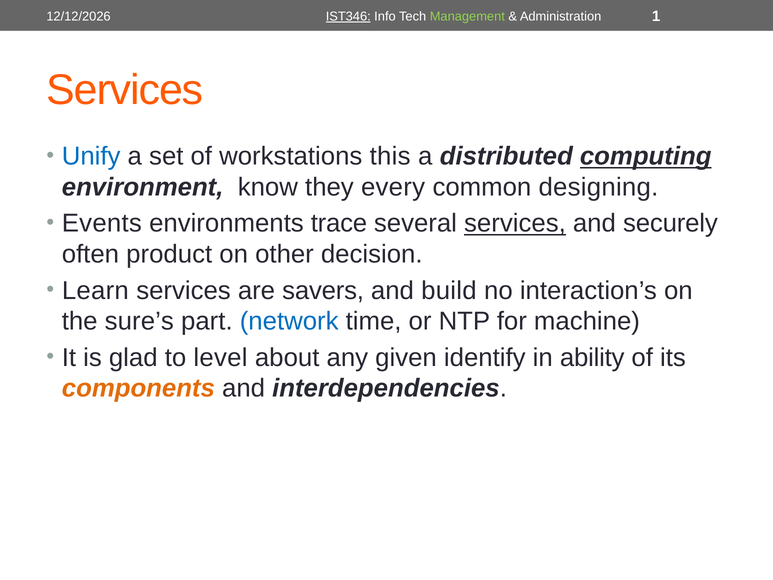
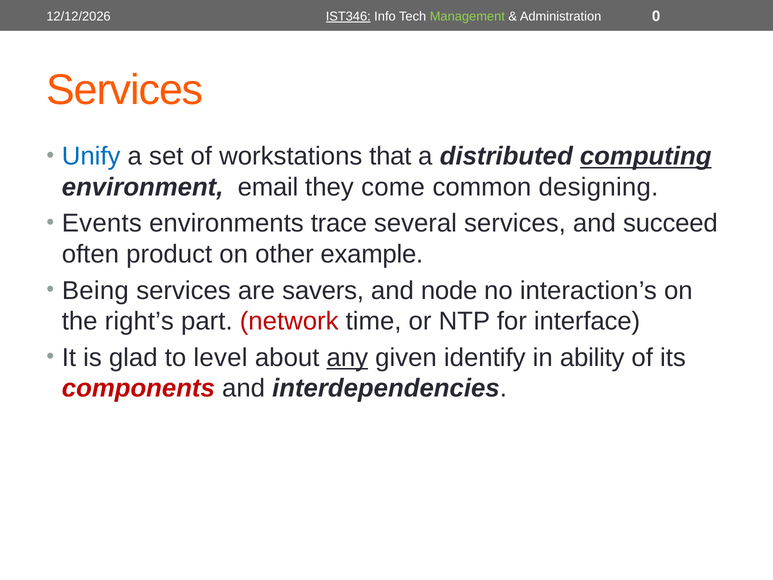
1: 1 -> 0 (656, 16)
this: this -> that (390, 156)
know: know -> email (268, 187)
every: every -> come (393, 187)
services underline: present -> none (515, 223)
securely: securely -> succeed (670, 223)
decision: decision -> example (372, 254)
Learn: Learn -> Being (95, 290)
build: build -> node (449, 290)
sure’s: sure’s -> right’s (139, 321)
network colour: blue -> red (289, 321)
machine: machine -> interface (587, 321)
any underline: none -> present (347, 357)
components colour: orange -> red (138, 388)
